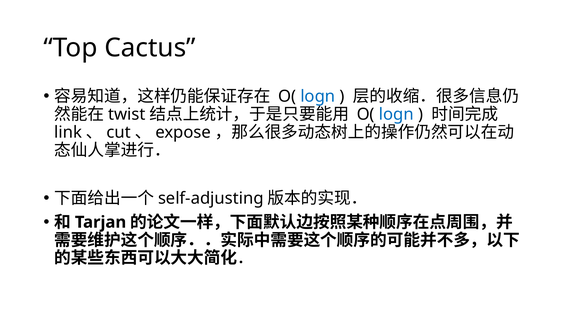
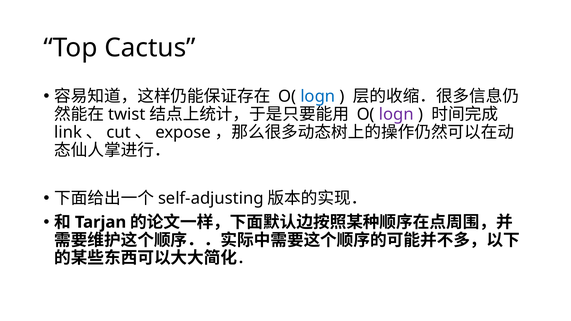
logn colour: blue -> purple (396, 115)
